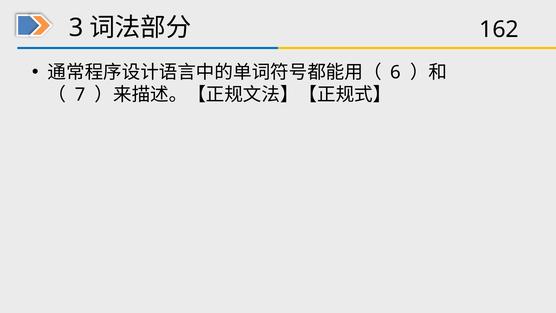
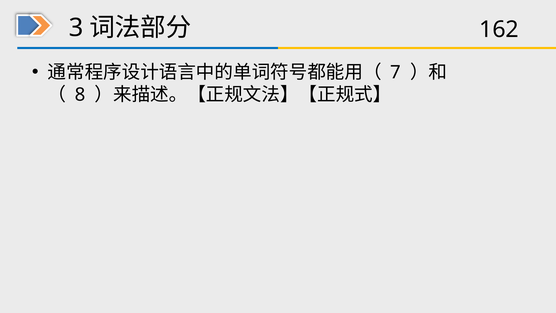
6: 6 -> 7 (396, 72)
7: 7 -> 8 (80, 95)
